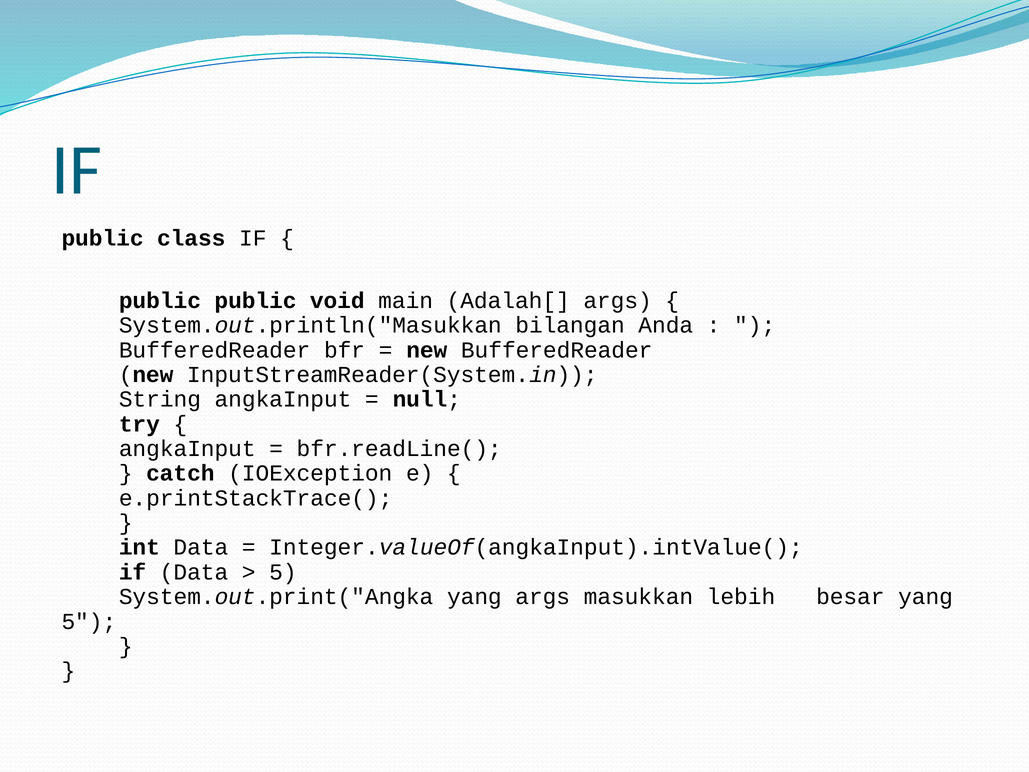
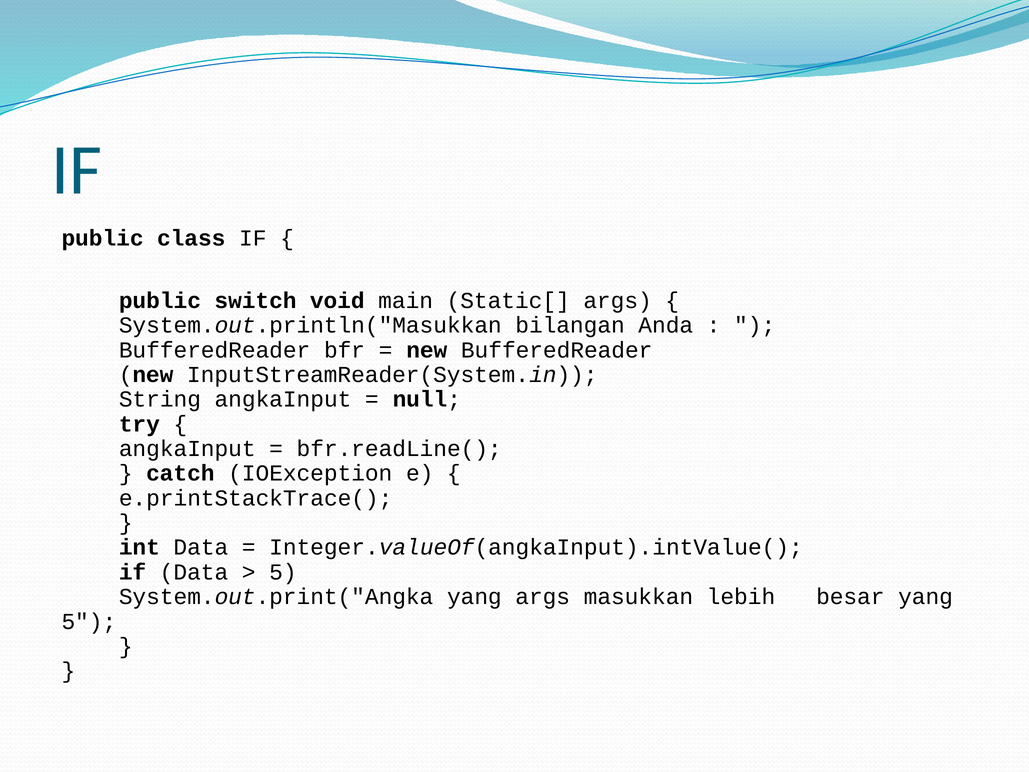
public public: public -> switch (256, 301)
Adalah[: Adalah[ -> Static[ (508, 301)
